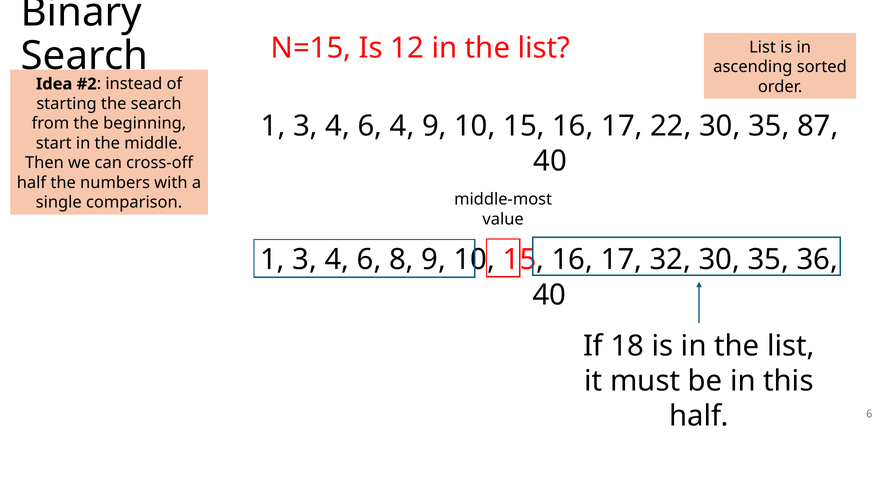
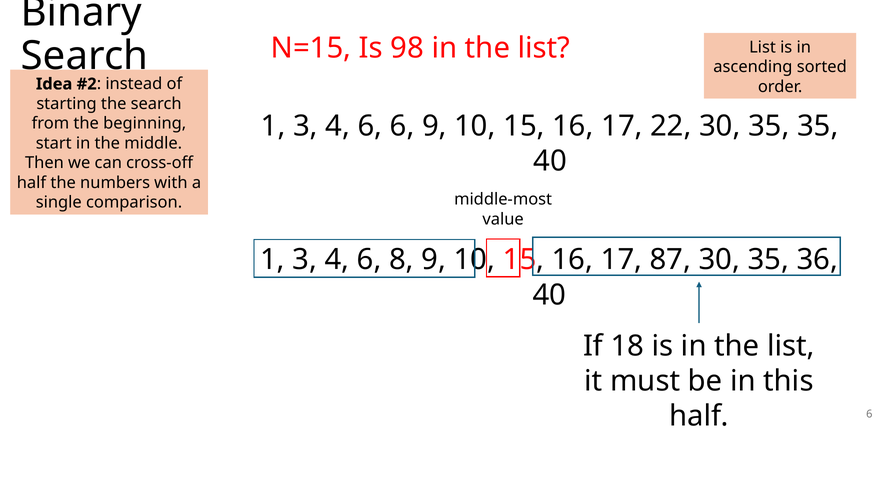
12: 12 -> 98 (407, 48)
6 4: 4 -> 6 (402, 126)
35 87: 87 -> 35 (818, 126)
32: 32 -> 87 (670, 260)
